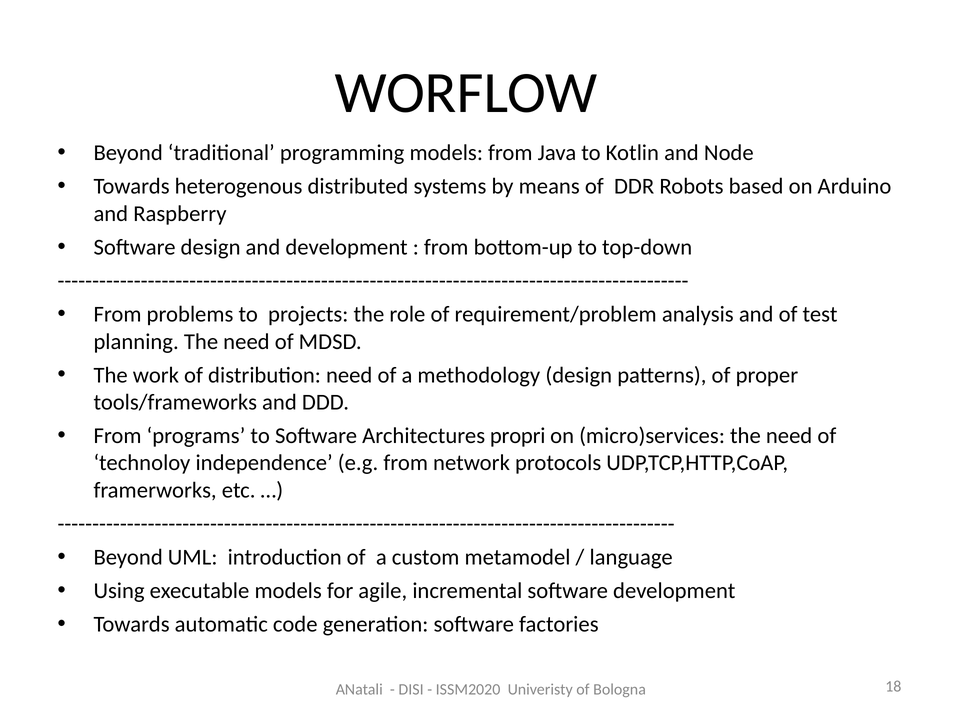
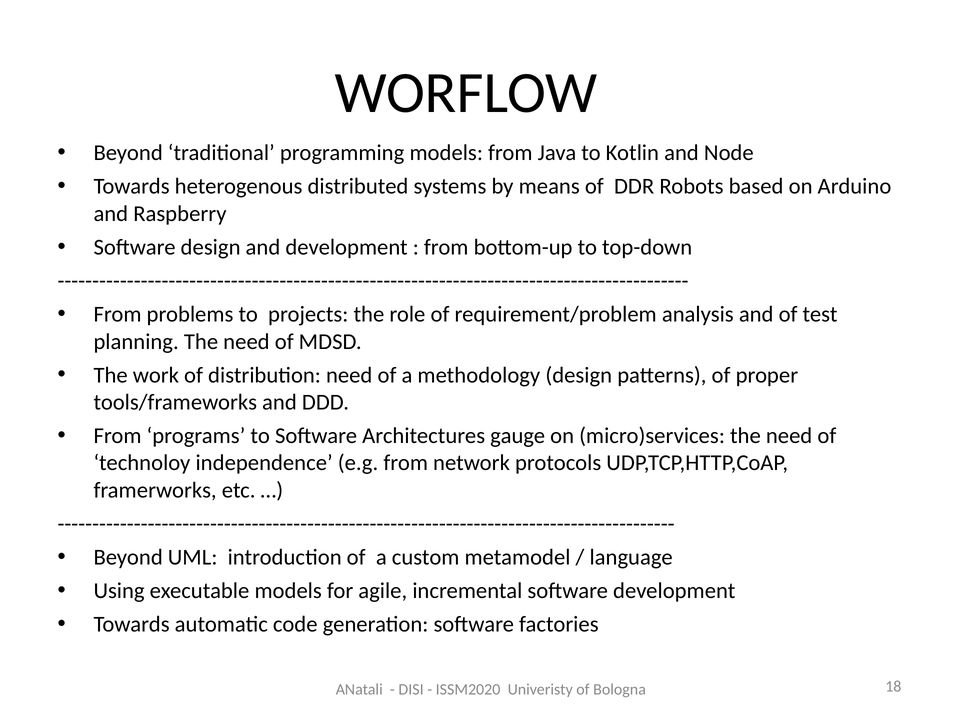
propri: propri -> gauge (518, 436)
